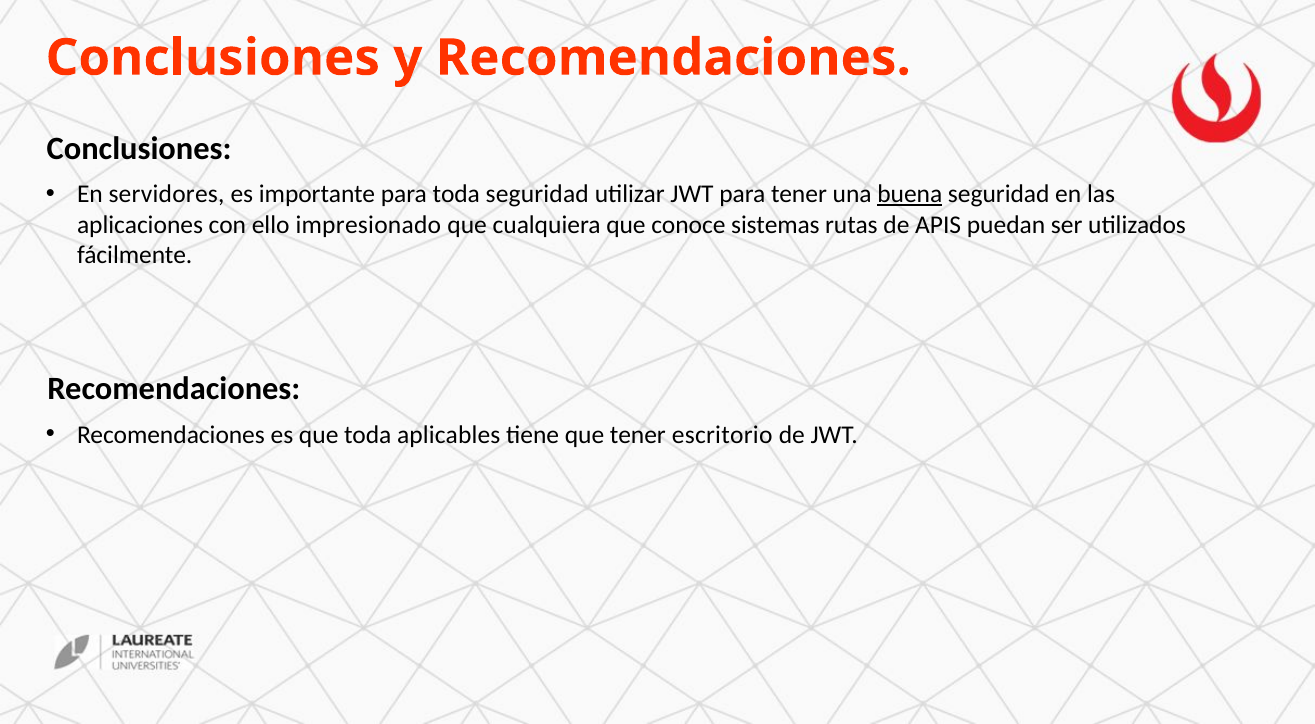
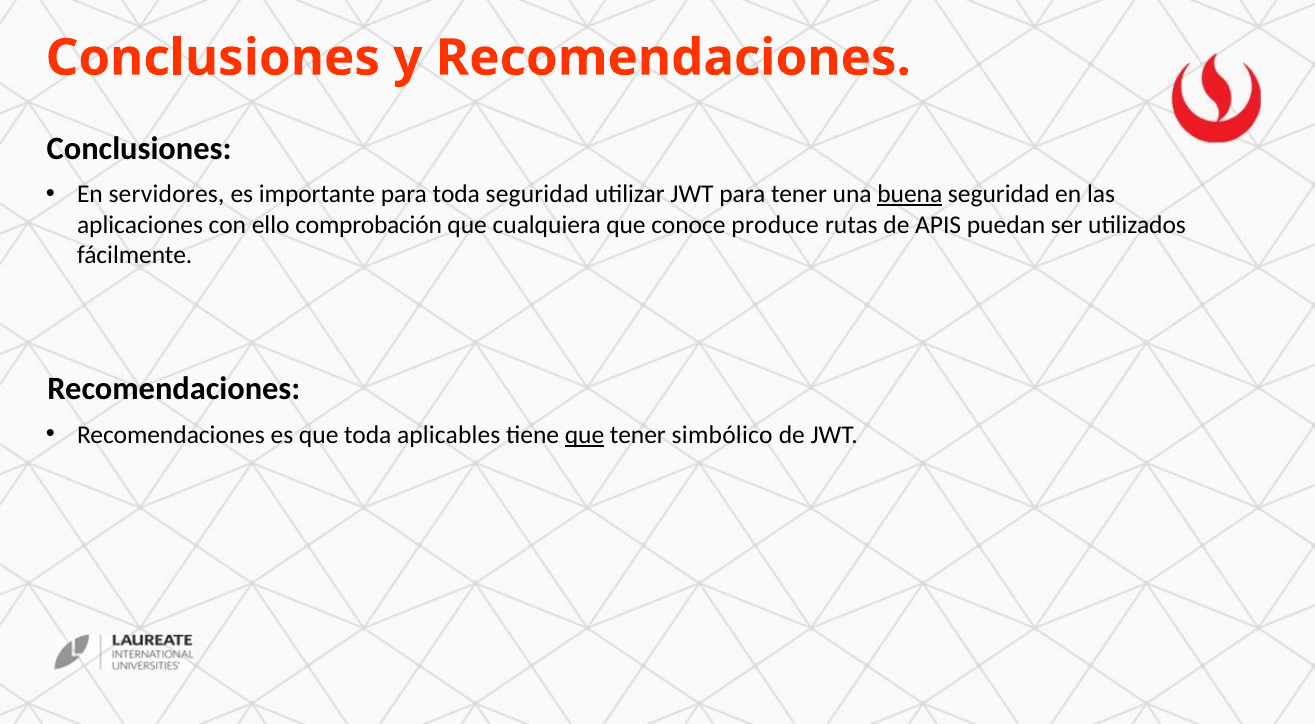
impresionado: impresionado -> comprobación (369, 225)
sistemas: sistemas -> produce (775, 225)
que underline: none -> present (585, 434)
escritorio: escritorio -> simbólico (722, 434)
